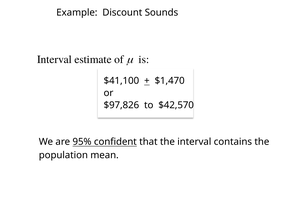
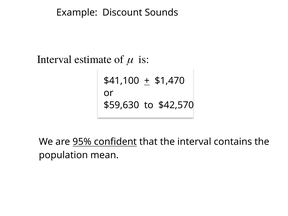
$97,826: $97,826 -> $59,630 (121, 105)
